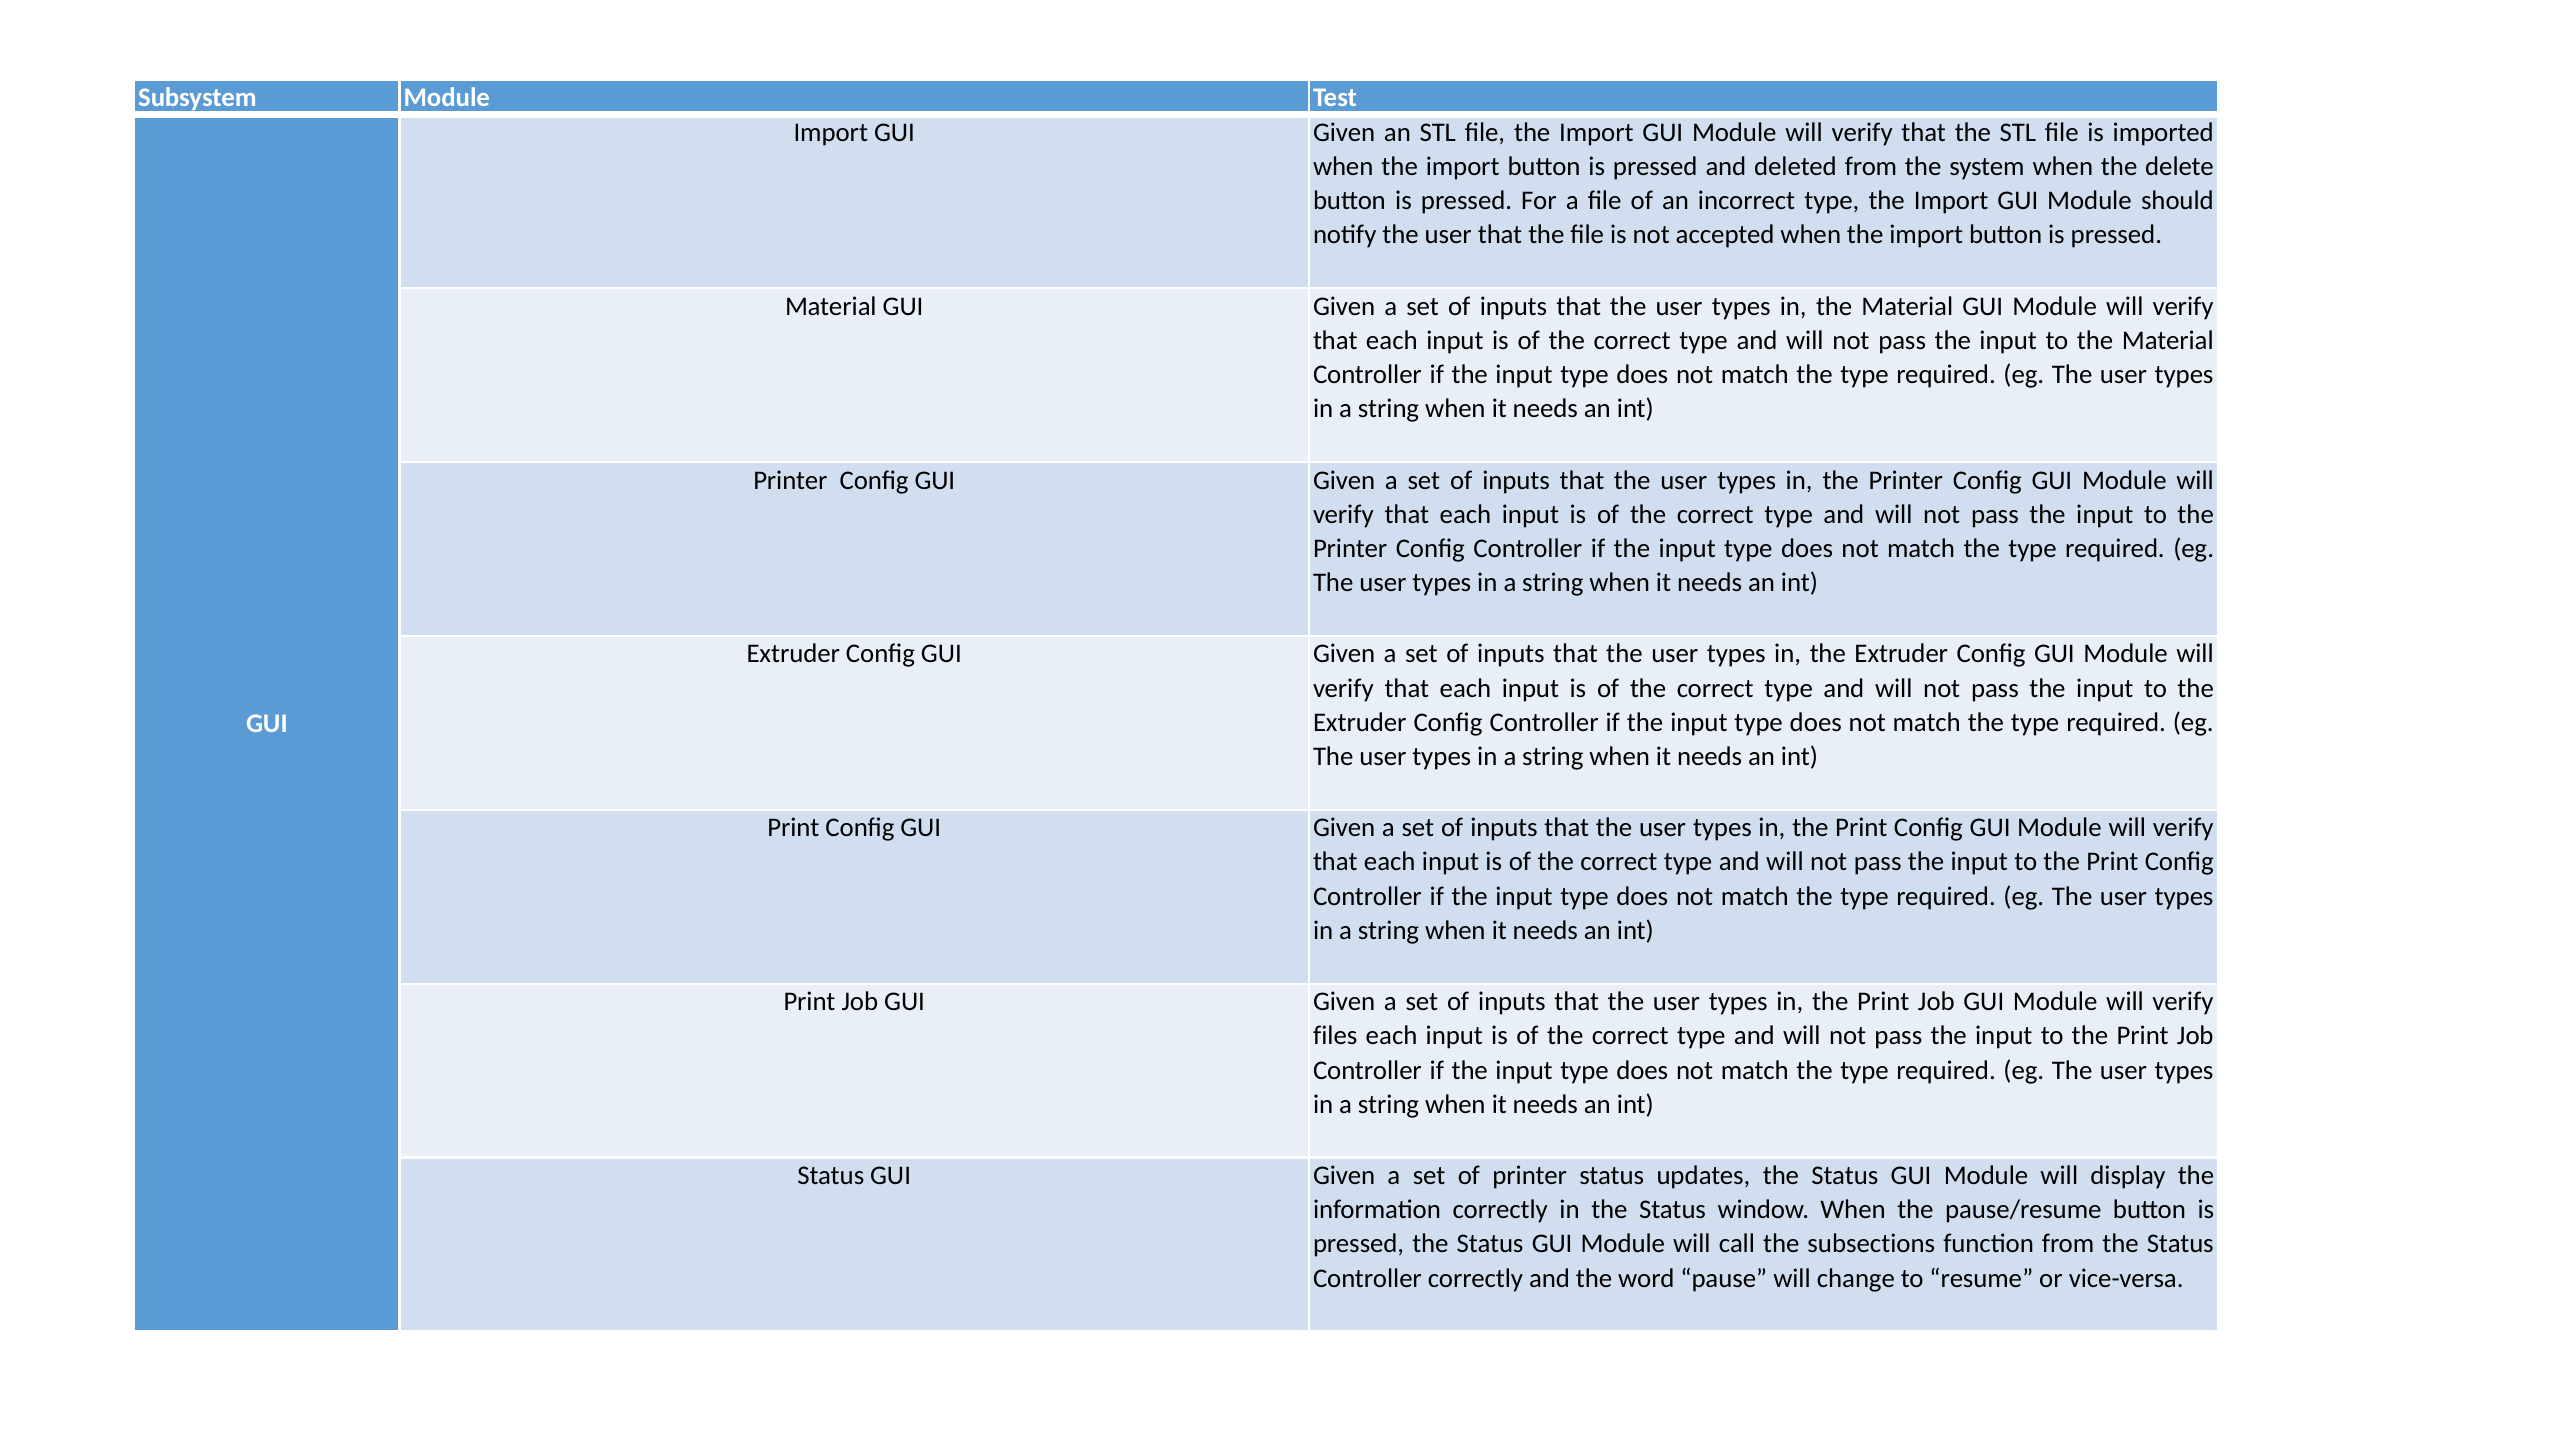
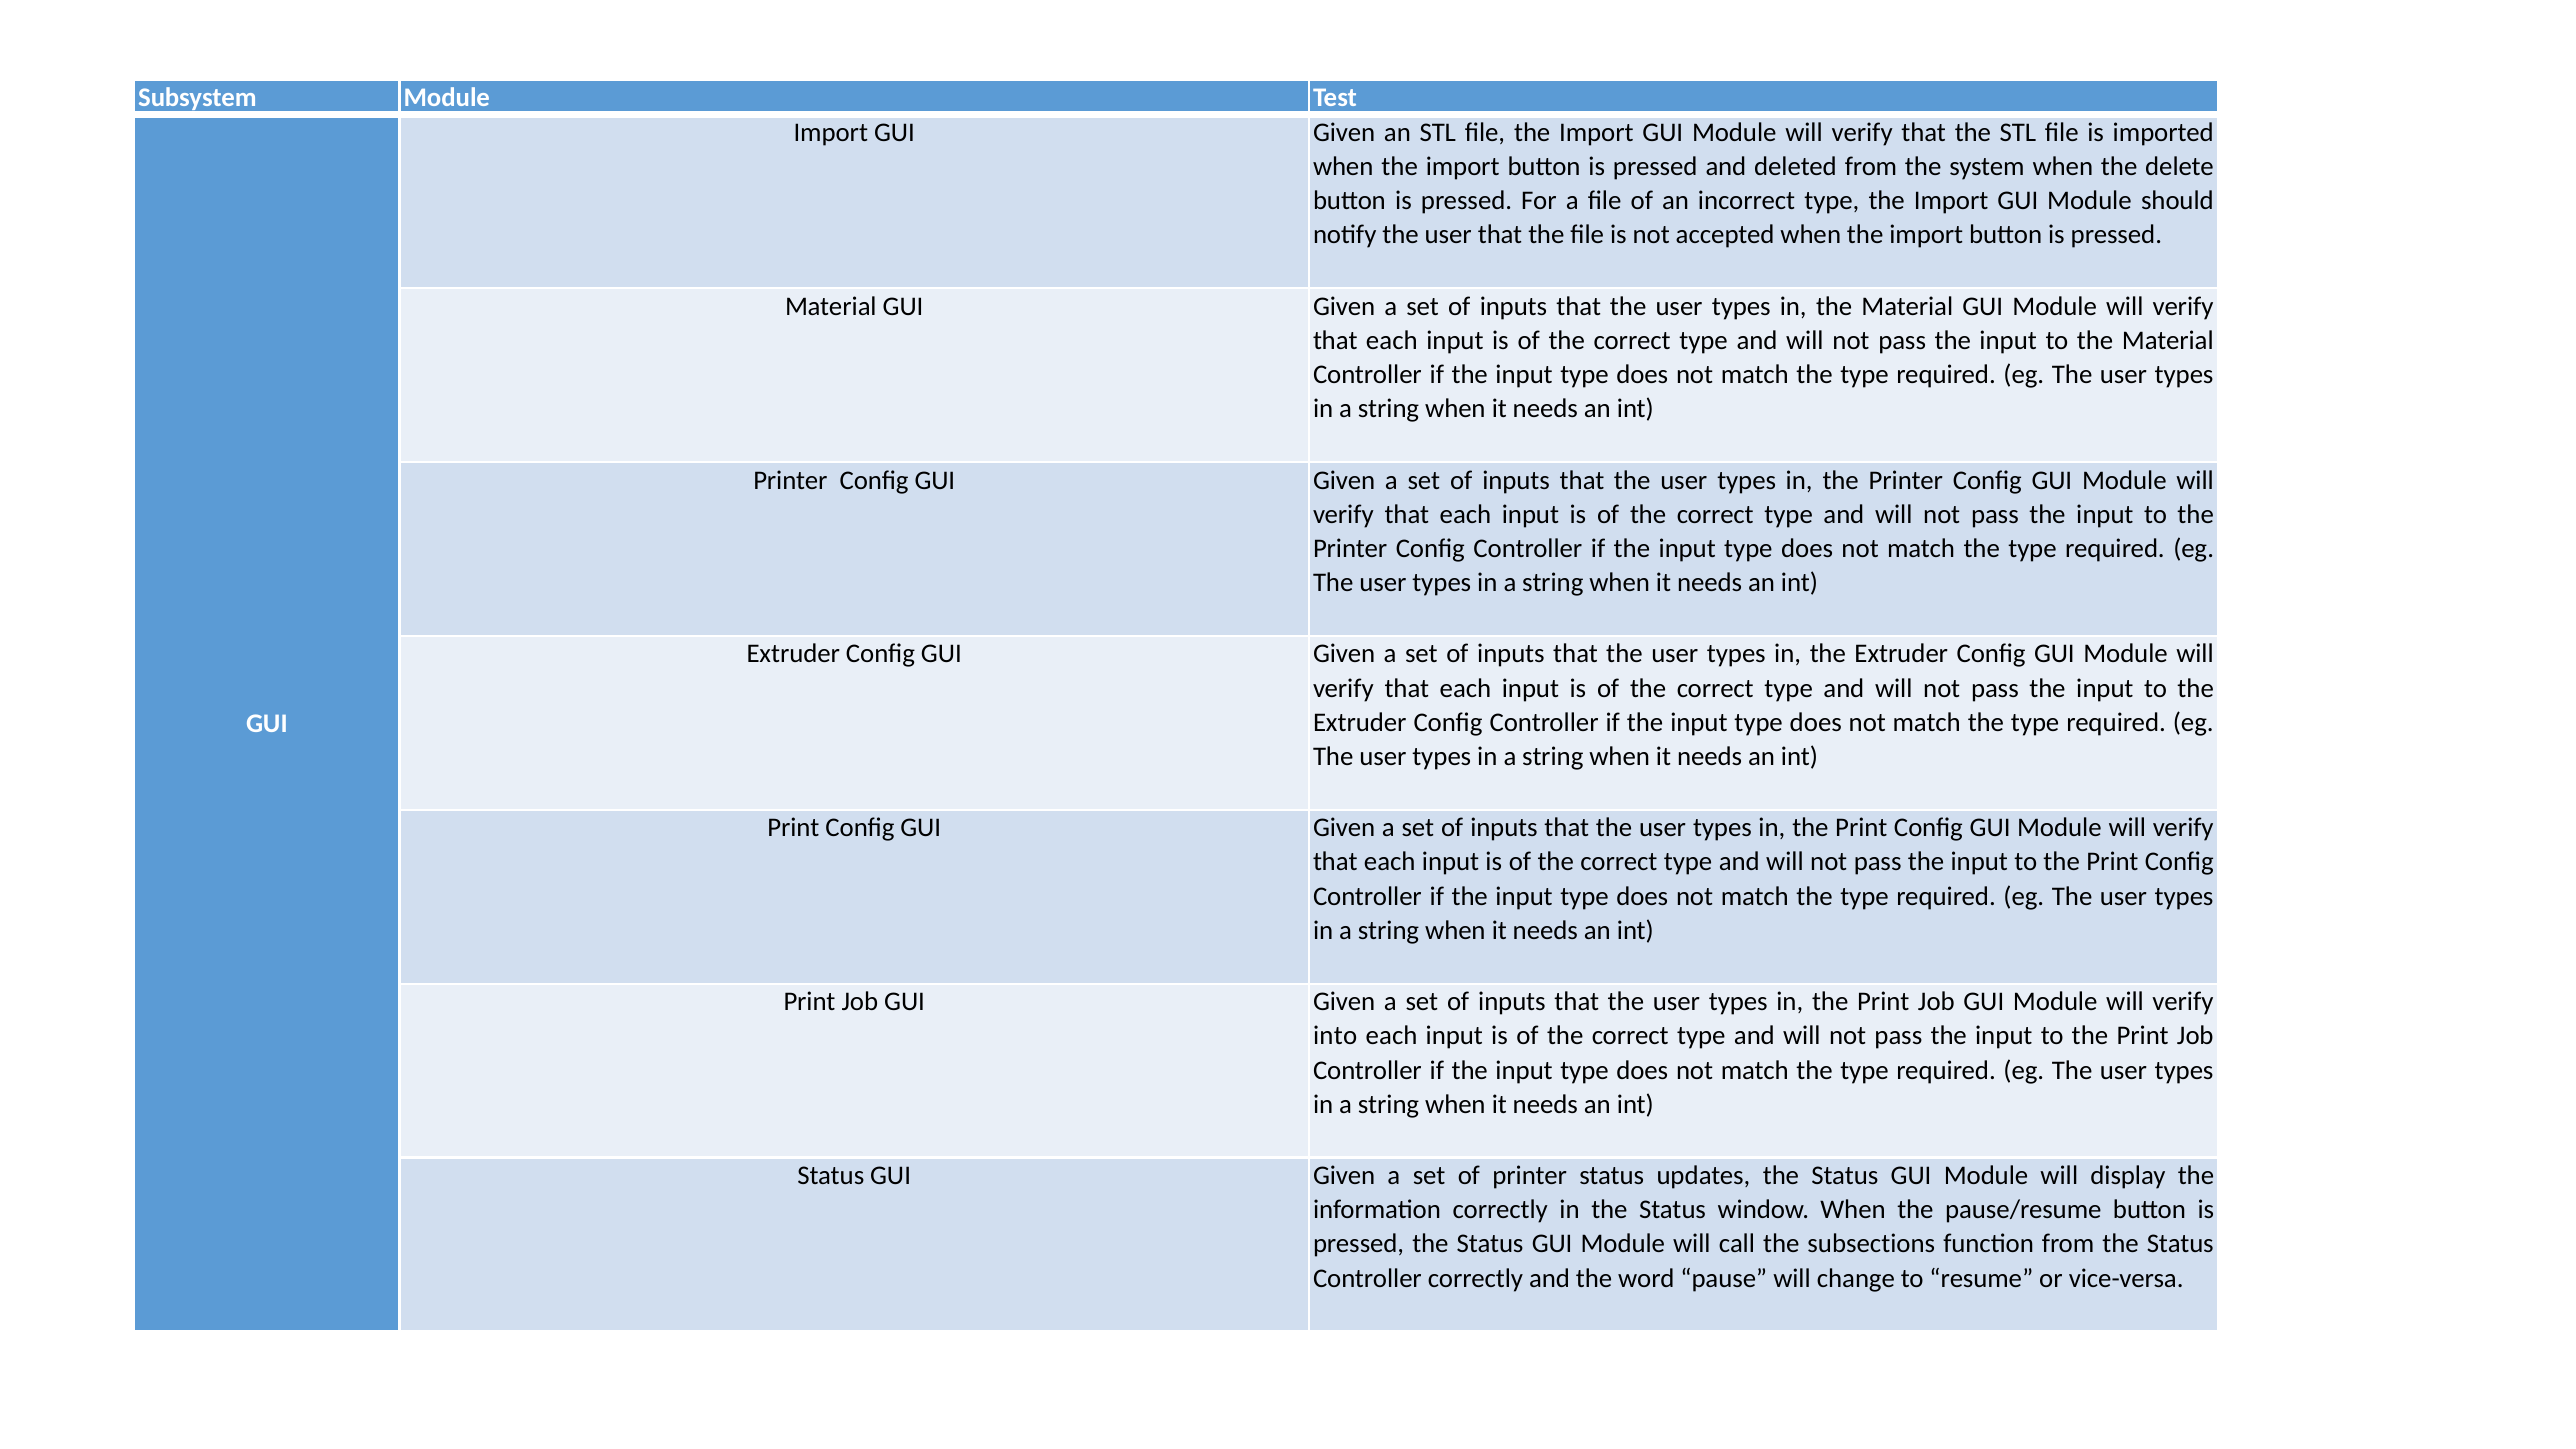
files: files -> into (1335, 1036)
